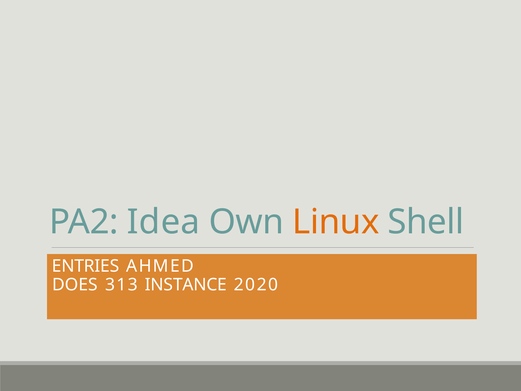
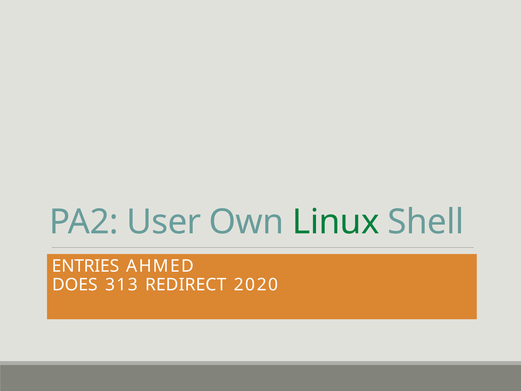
Idea: Idea -> User (164, 222)
Linux colour: orange -> green (336, 222)
INSTANCE: INSTANCE -> REDIRECT (186, 285)
